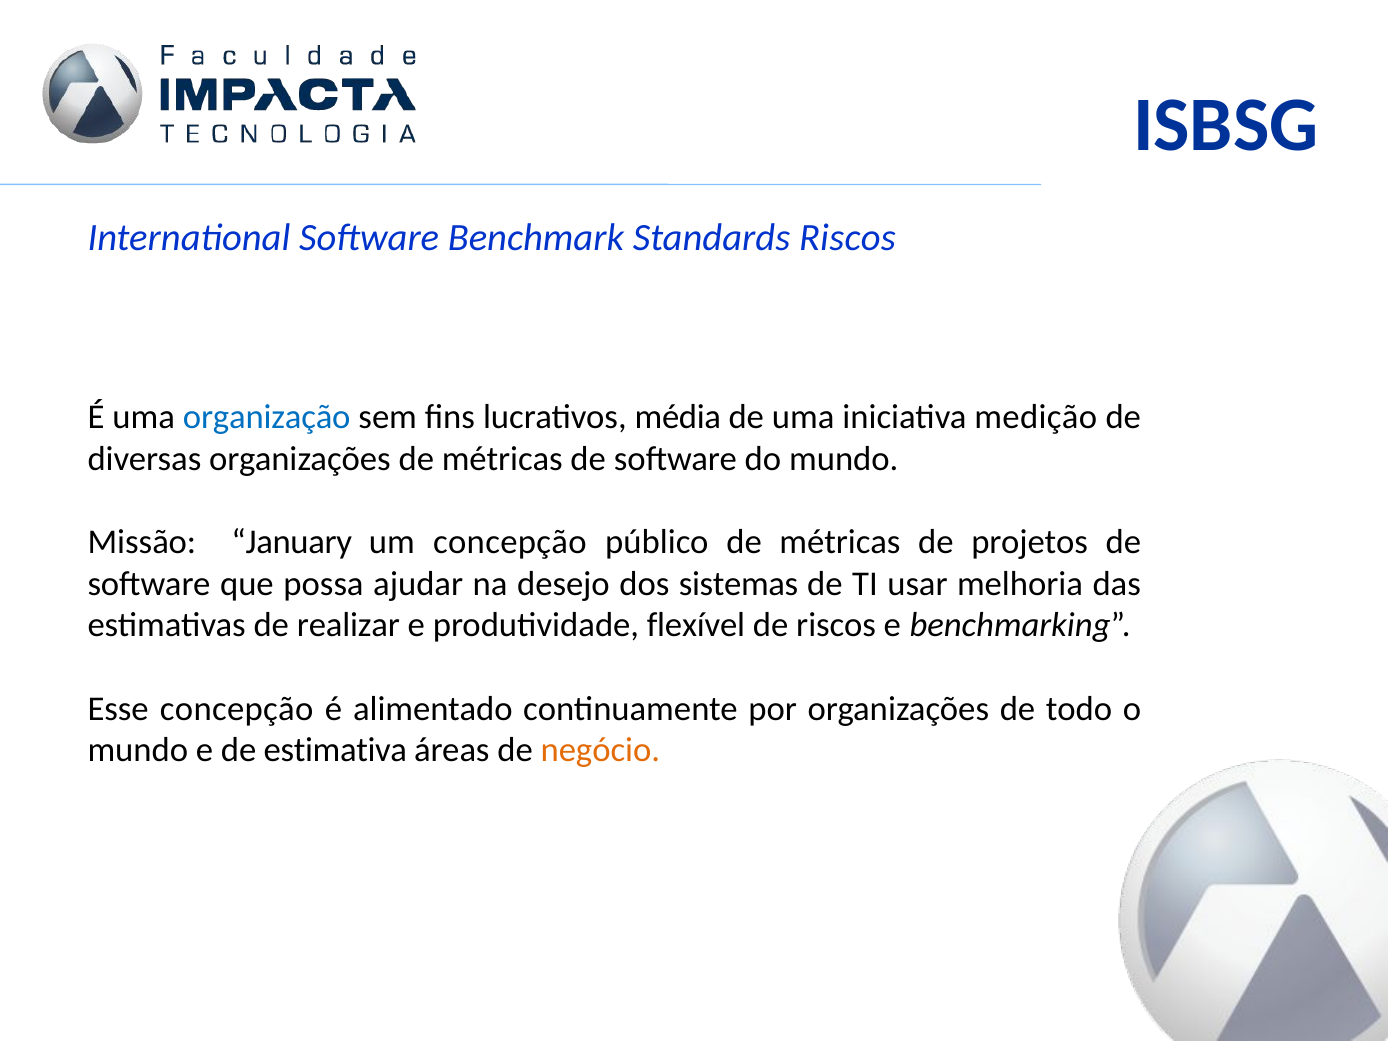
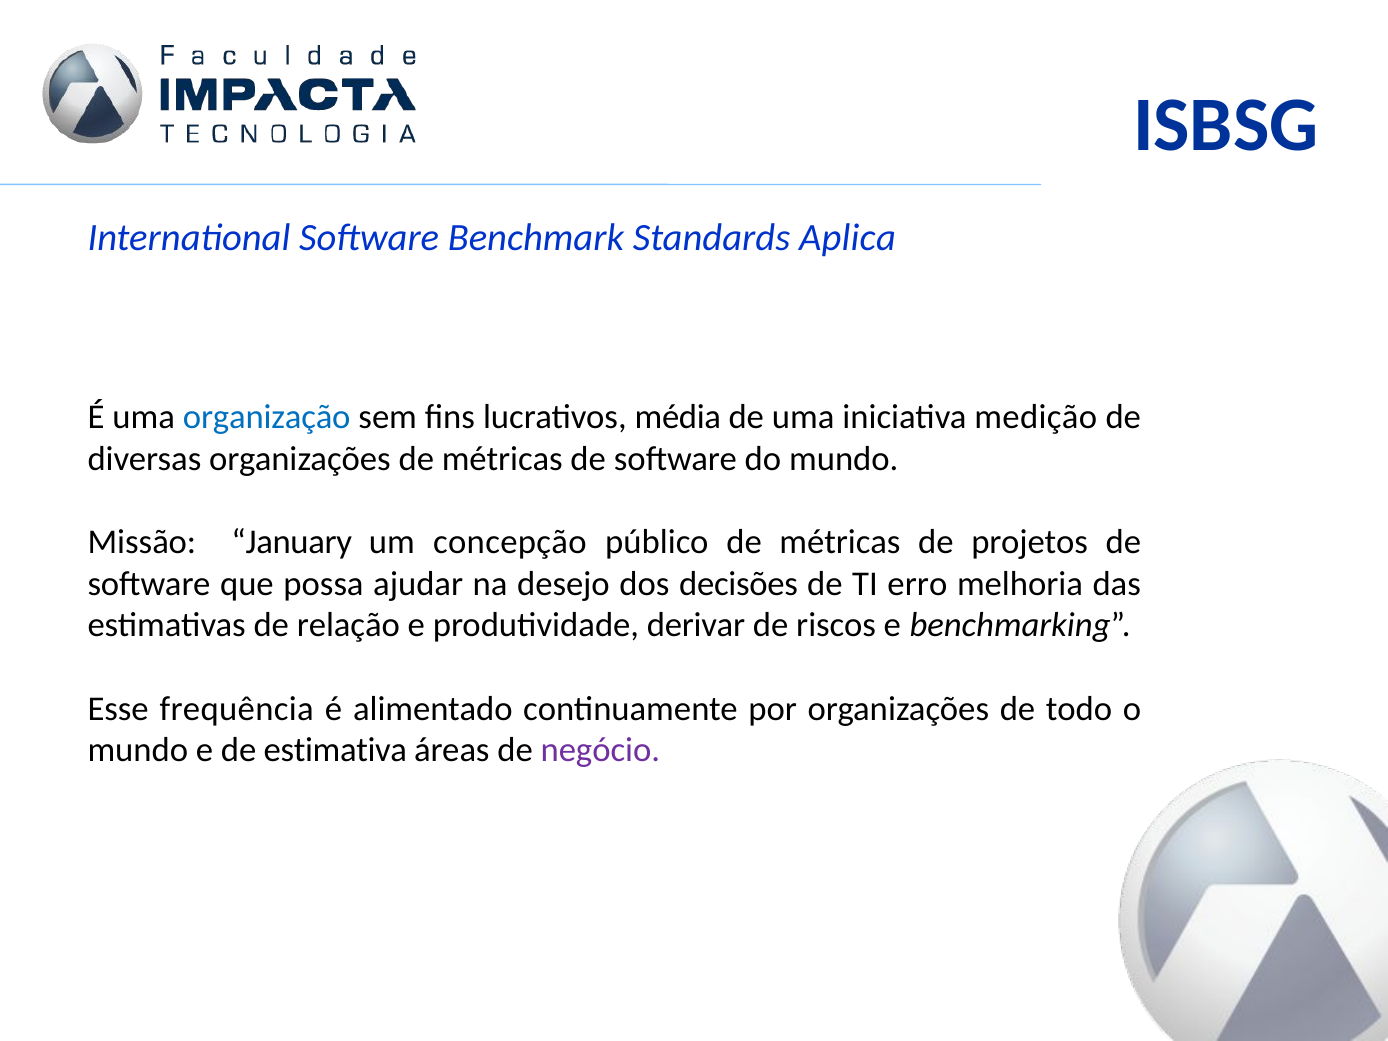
Standards Riscos: Riscos -> Aplica (847, 237)
sistemas: sistemas -> decisões (738, 584)
usar: usar -> erro (917, 584)
realizar: realizar -> relação (348, 625)
flexível: flexível -> derivar (696, 625)
Esse concepção: concepção -> frequência (237, 709)
negócio colour: orange -> purple (600, 750)
